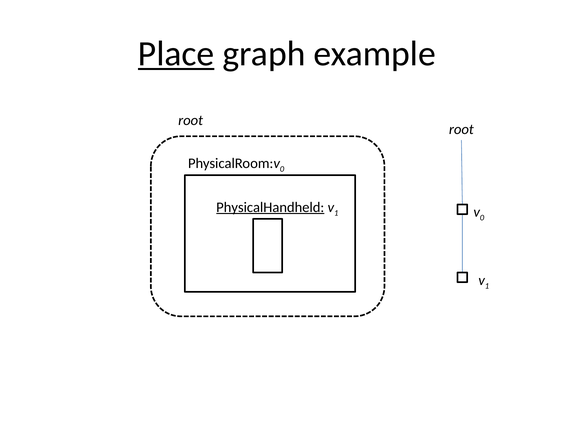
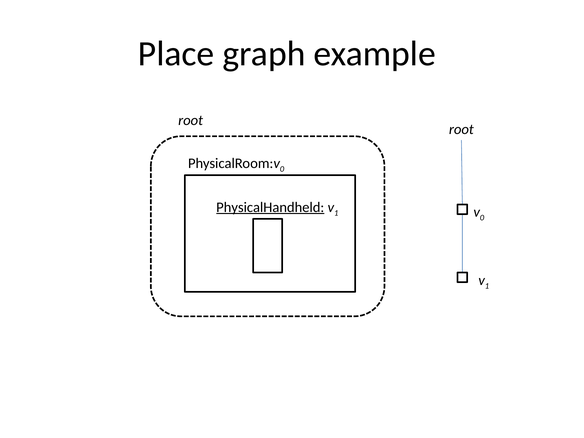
Place underline: present -> none (176, 54)
